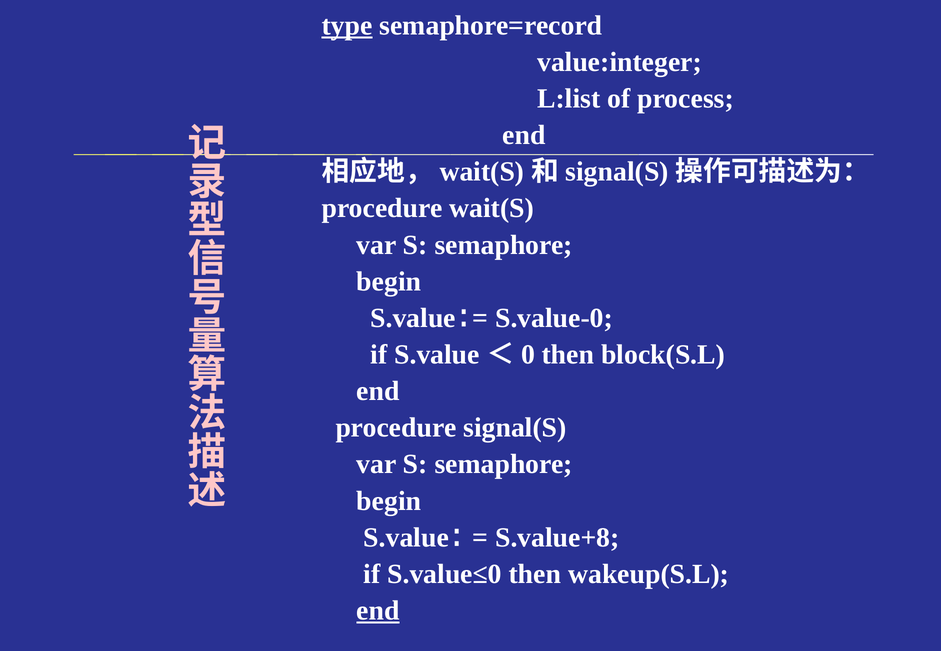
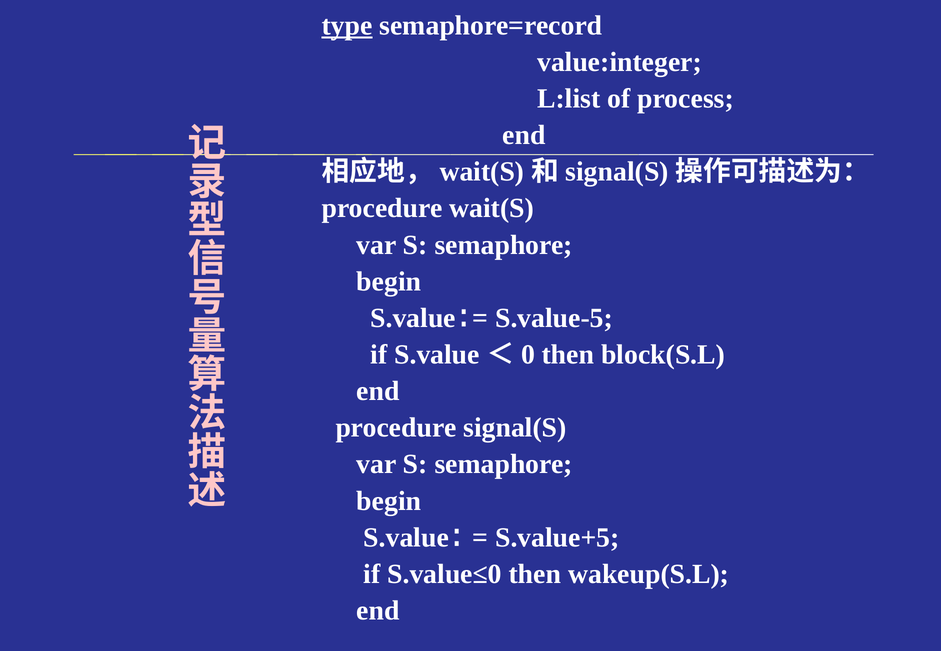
S.value-0: S.value-0 -> S.value-5 (554, 318)
S.value+8: S.value+8 -> S.value+5 (557, 538)
end underline: present -> none (378, 611)
